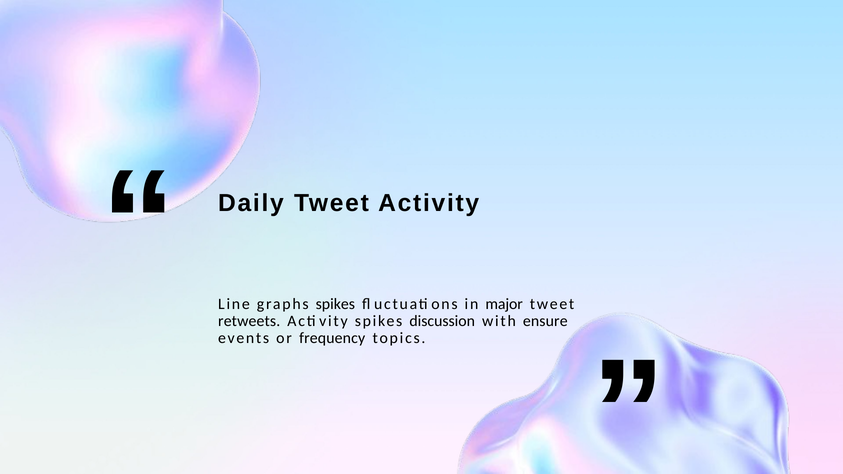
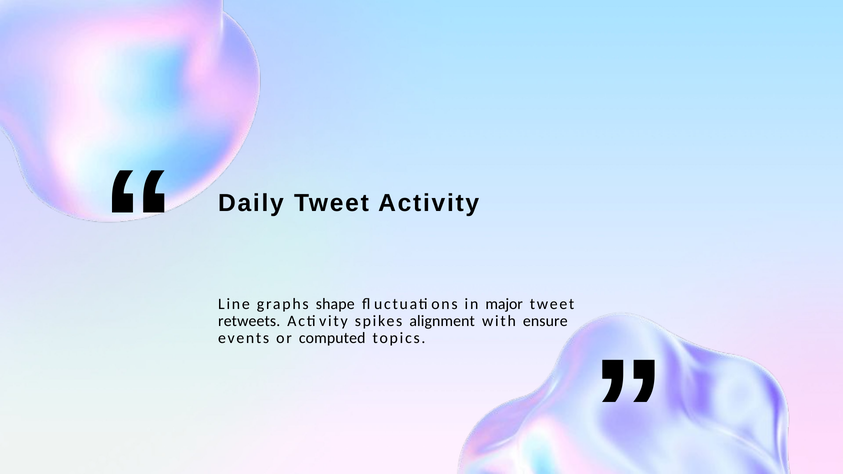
graphs spikes: spikes -> shape (335, 304)
discussion: discussion -> alignment (442, 321)
frequency: frequency -> computed (332, 338)
